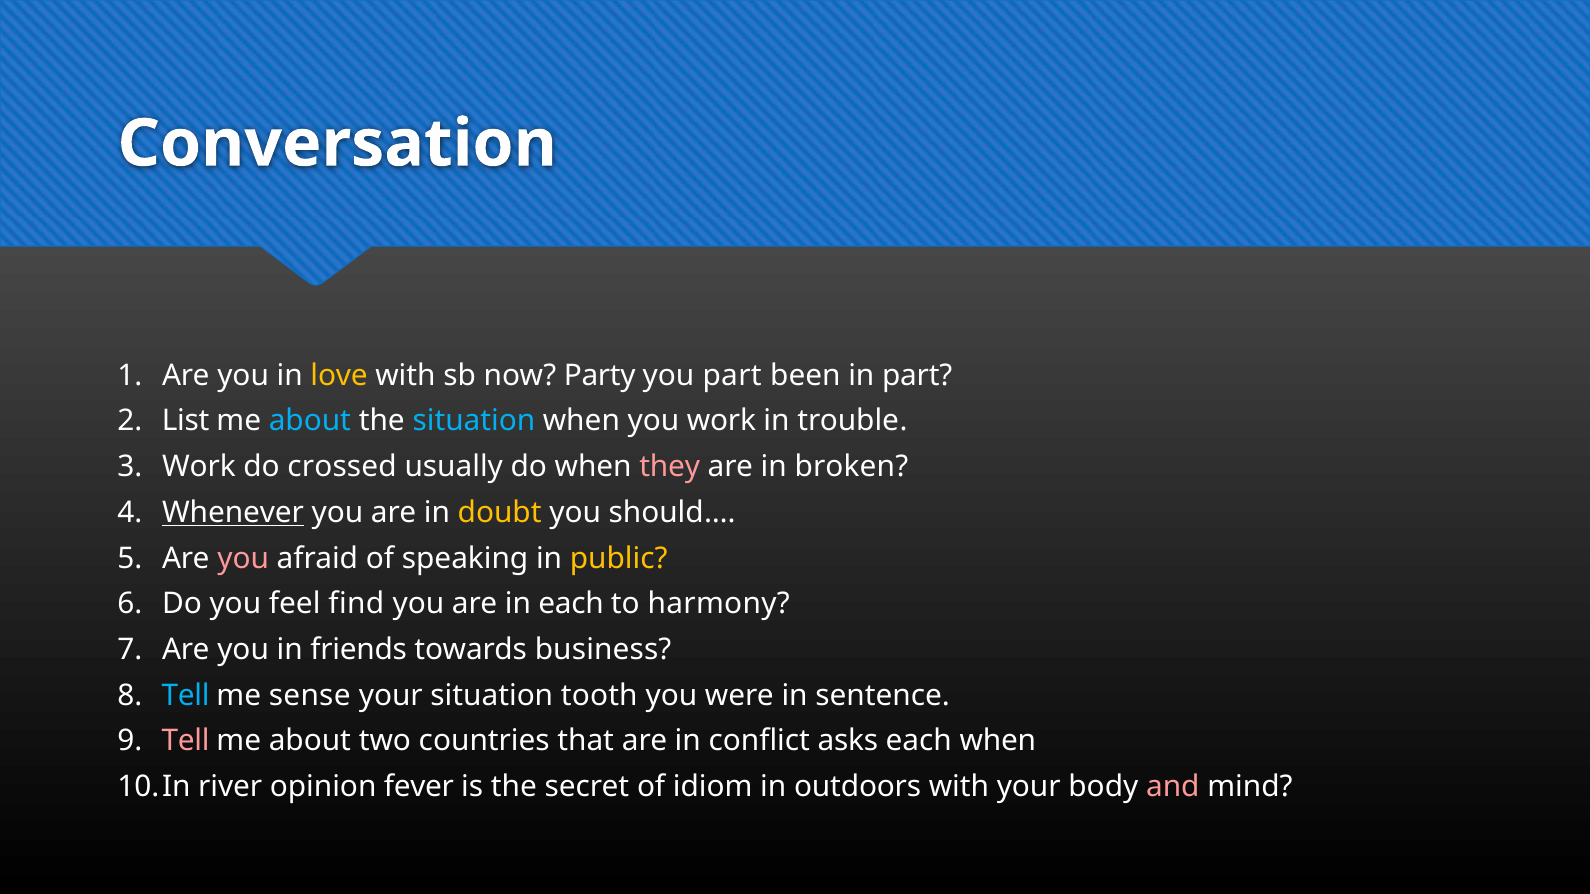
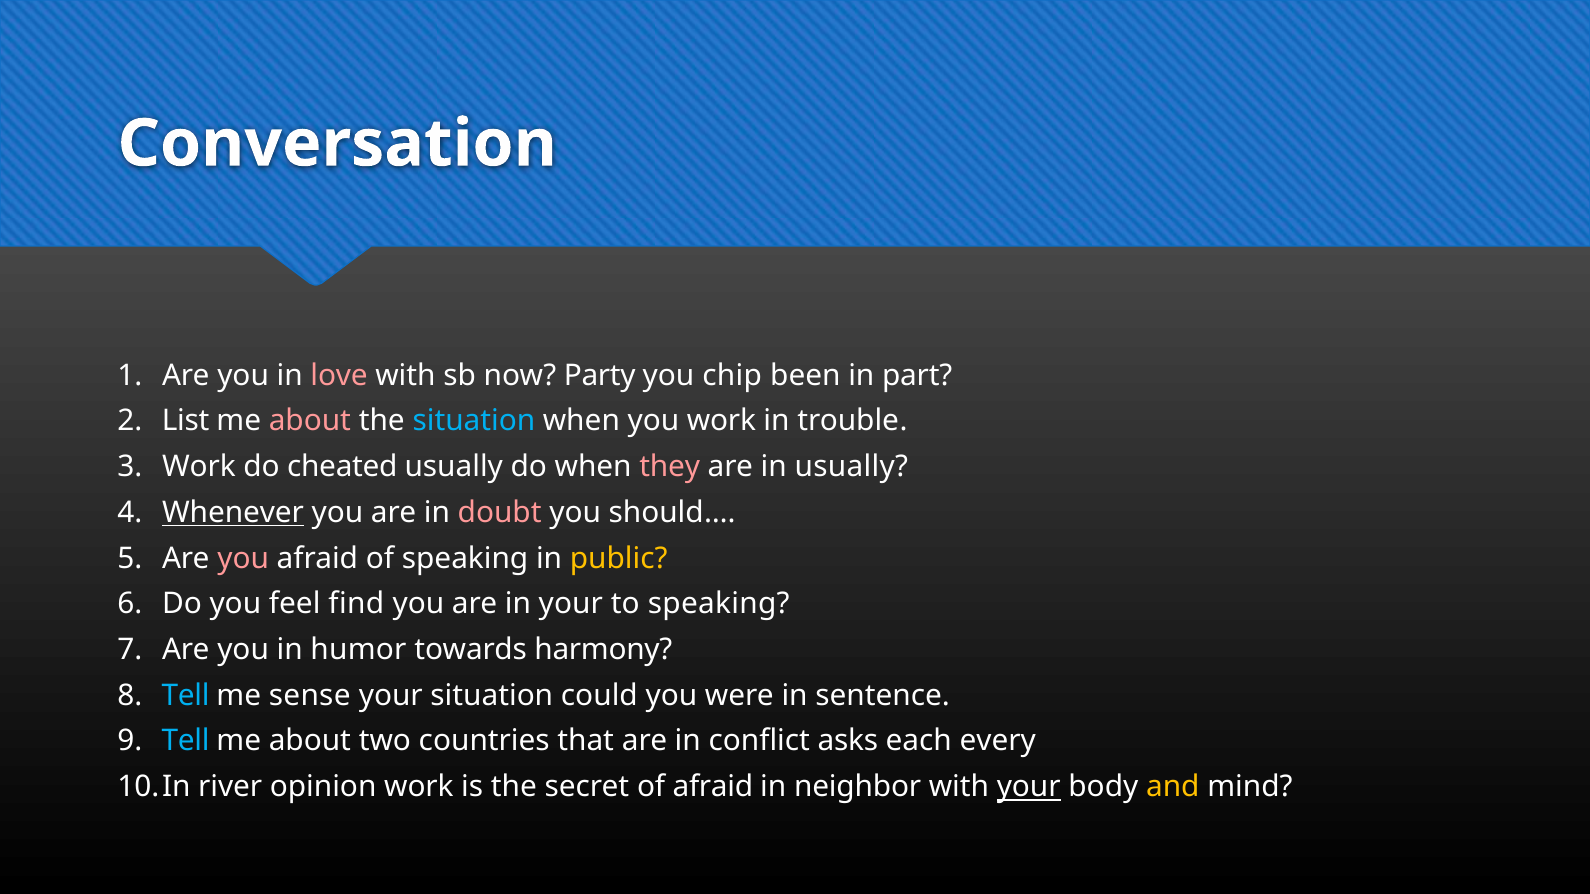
love colour: yellow -> pink (339, 376)
you part: part -> chip (732, 376)
about colour: light blue -> pink (310, 421)
crossed: crossed -> cheated (342, 467)
in broken: broken -> usually (851, 467)
doubt colour: yellow -> pink (500, 513)
in each: each -> your (571, 604)
to harmony: harmony -> speaking (719, 604)
friends: friends -> humor (358, 650)
business: business -> harmony (603, 650)
tooth: tooth -> could (599, 696)
Tell colour: pink -> light blue (186, 741)
each when: when -> every (998, 741)
opinion fever: fever -> work (419, 787)
of idiom: idiom -> afraid (713, 787)
outdoors: outdoors -> neighbor (858, 787)
your underline: none -> present (1029, 787)
and colour: pink -> yellow (1173, 787)
